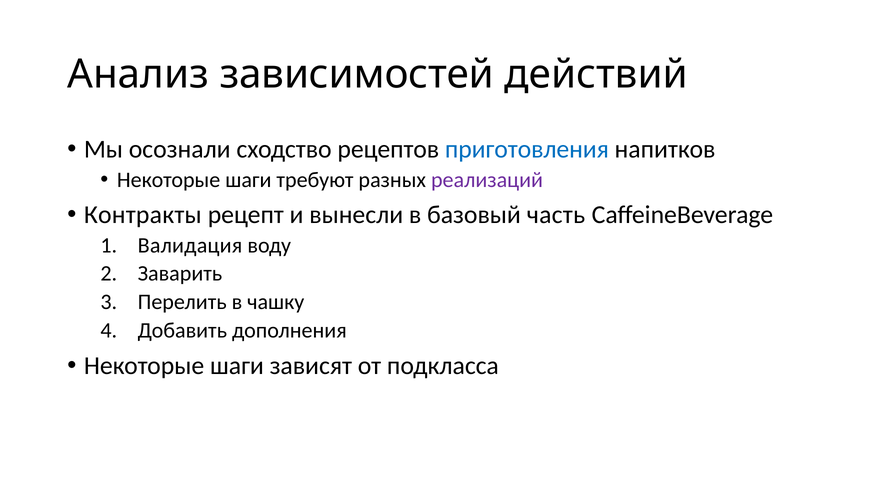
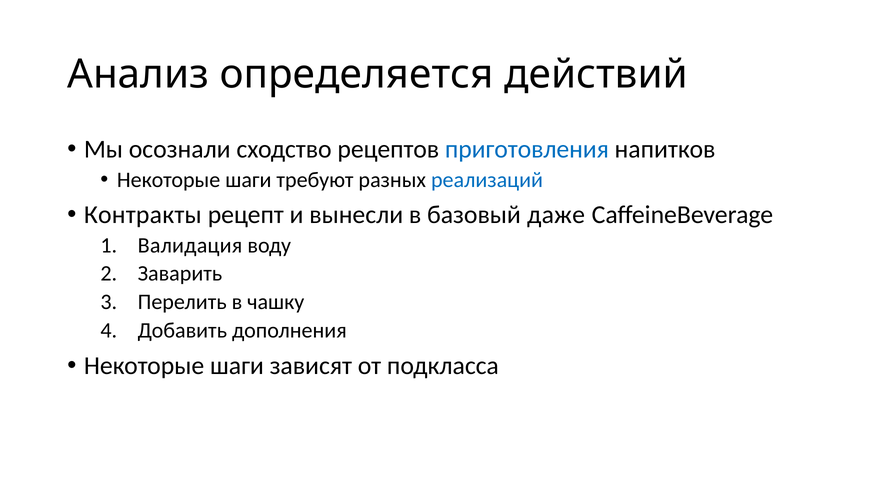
зависимостей: зависимостей -> определяется (357, 74)
реализаций colour: purple -> blue (487, 180)
часть: часть -> даже (556, 215)
